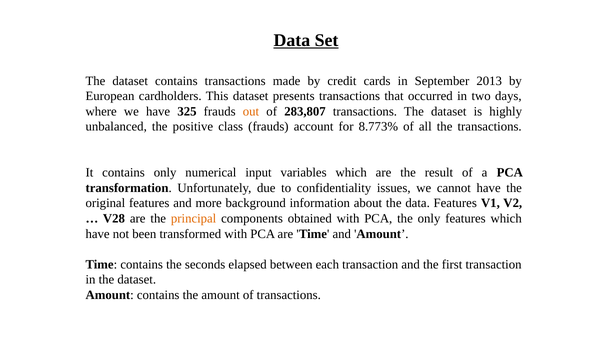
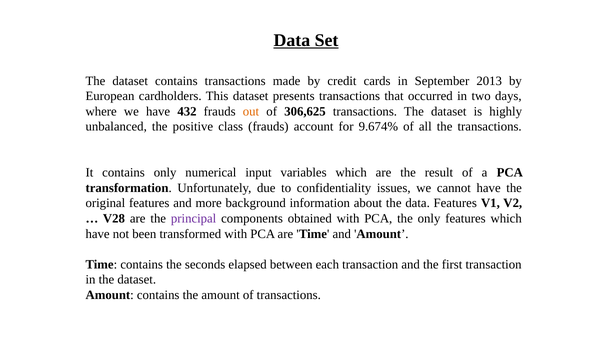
325: 325 -> 432 (187, 112)
283,807: 283,807 -> 306,625 (305, 112)
8.773%: 8.773% -> 9.674% (378, 127)
principal colour: orange -> purple (194, 219)
